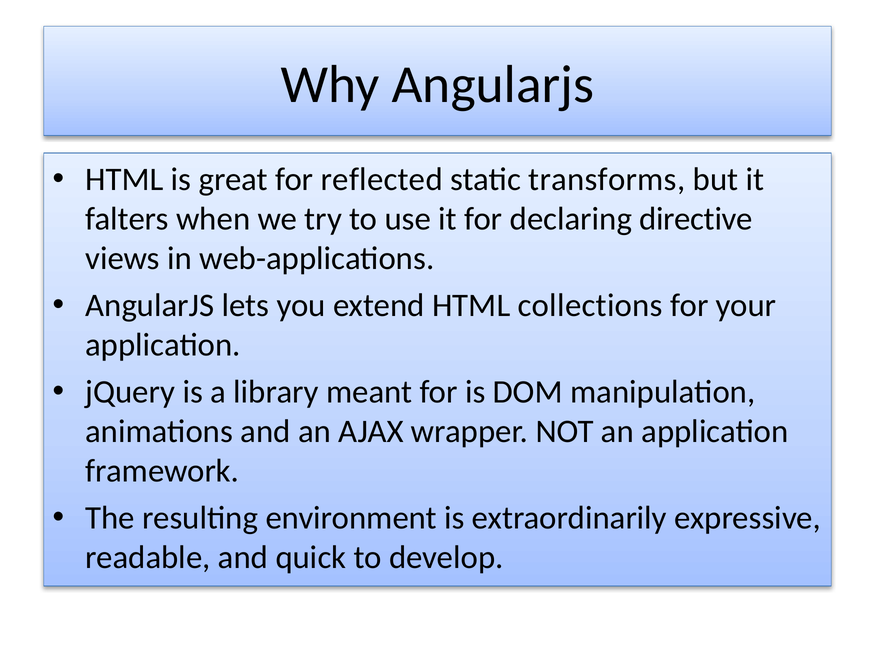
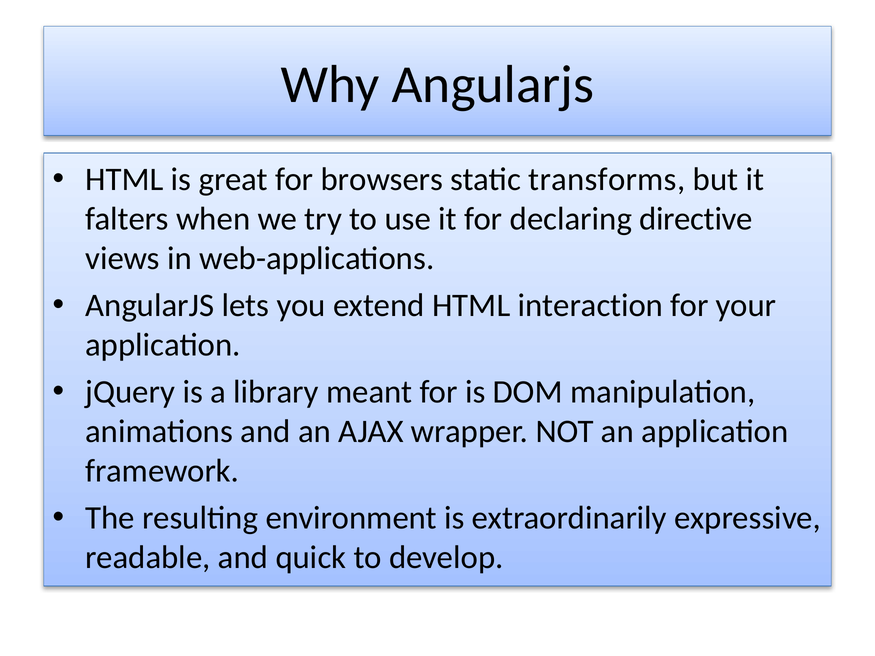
reflected: reflected -> browsers (382, 179)
collections: collections -> interaction (590, 306)
